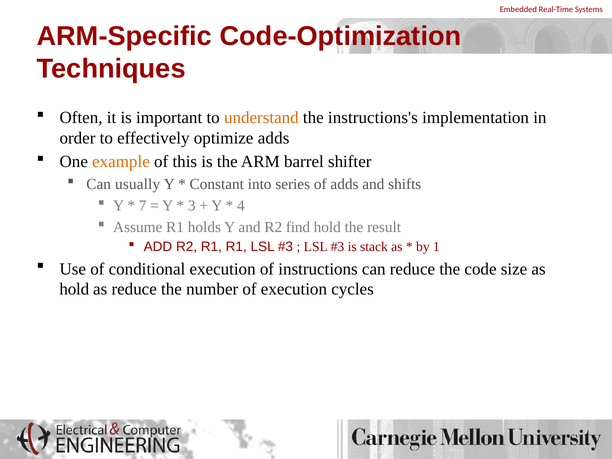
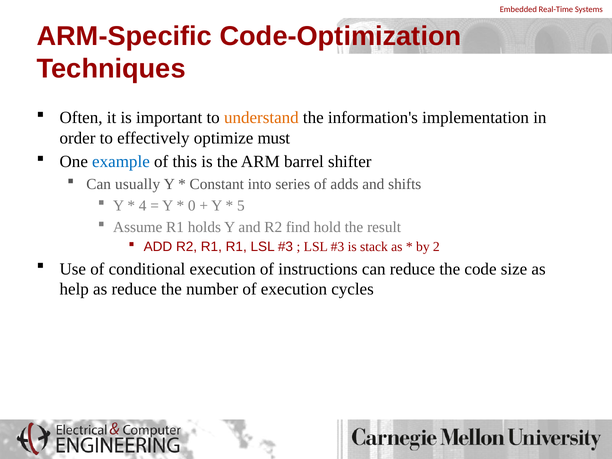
instructions's: instructions's -> information's (373, 118)
optimize adds: adds -> must (274, 138)
example colour: orange -> blue (121, 162)
7: 7 -> 4 (143, 206)
3: 3 -> 0 (192, 206)
4: 4 -> 5 (241, 206)
1: 1 -> 2 (436, 247)
hold: hold -> help (74, 289)
